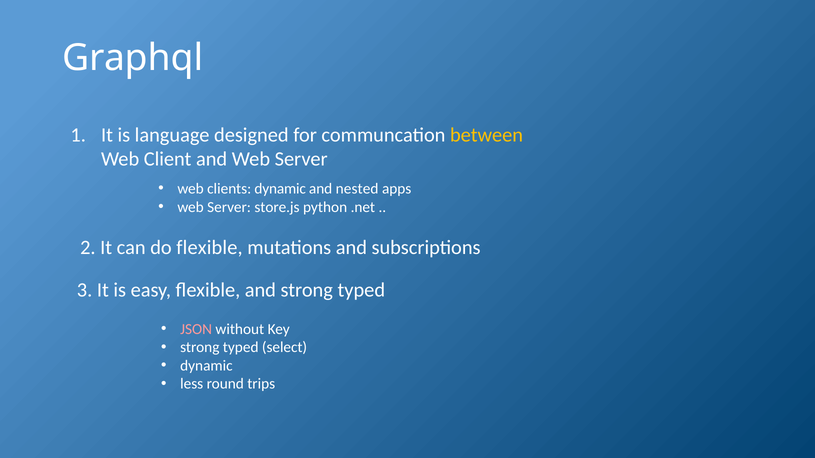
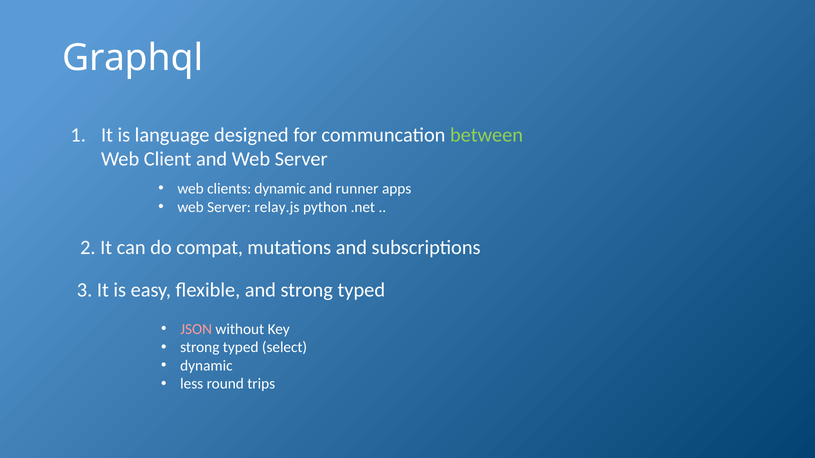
between colour: yellow -> light green (487, 135)
nested: nested -> runner (357, 189)
store.js: store.js -> relay.js (277, 207)
do flexible: flexible -> compat (210, 248)
